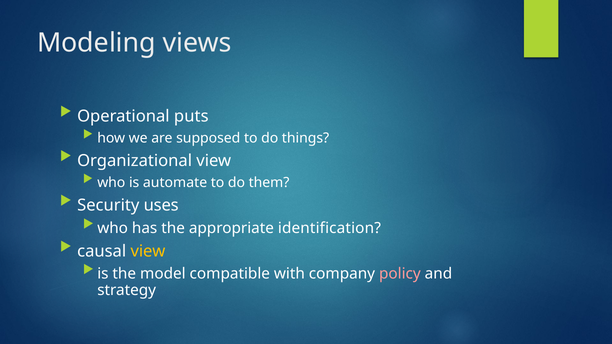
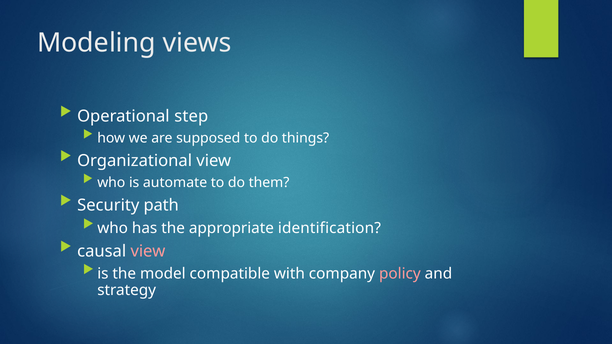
puts: puts -> step (191, 116)
uses: uses -> path (161, 205)
view colour: yellow -> pink (148, 251)
